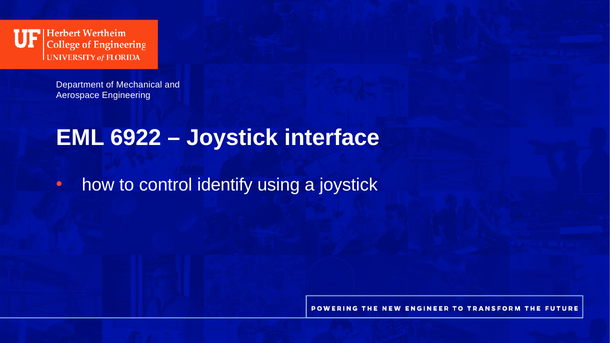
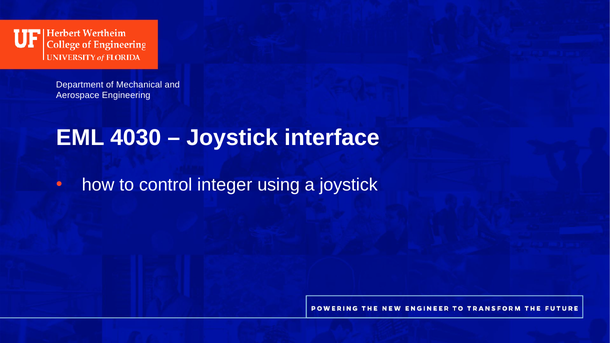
6922: 6922 -> 4030 (136, 138)
identify: identify -> integer (225, 185)
